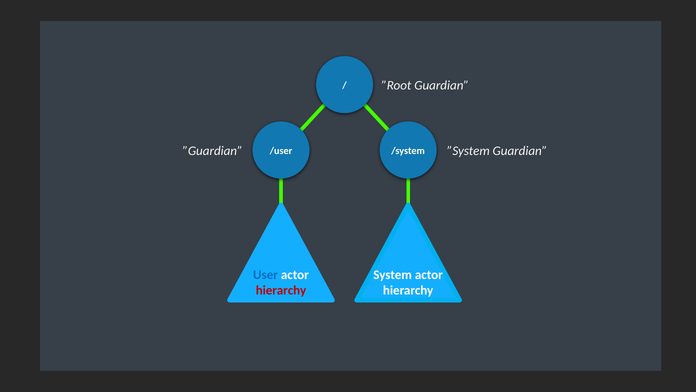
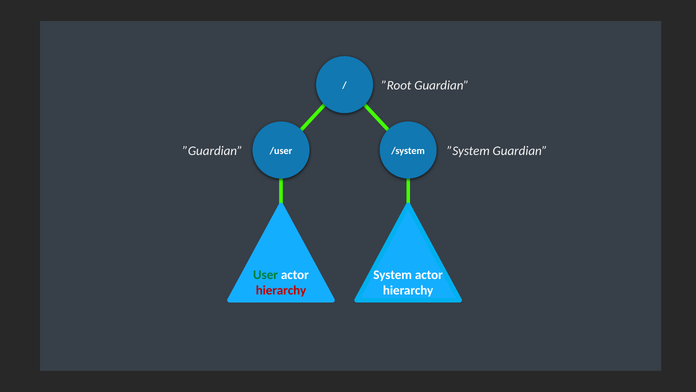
User colour: blue -> green (266, 275)
